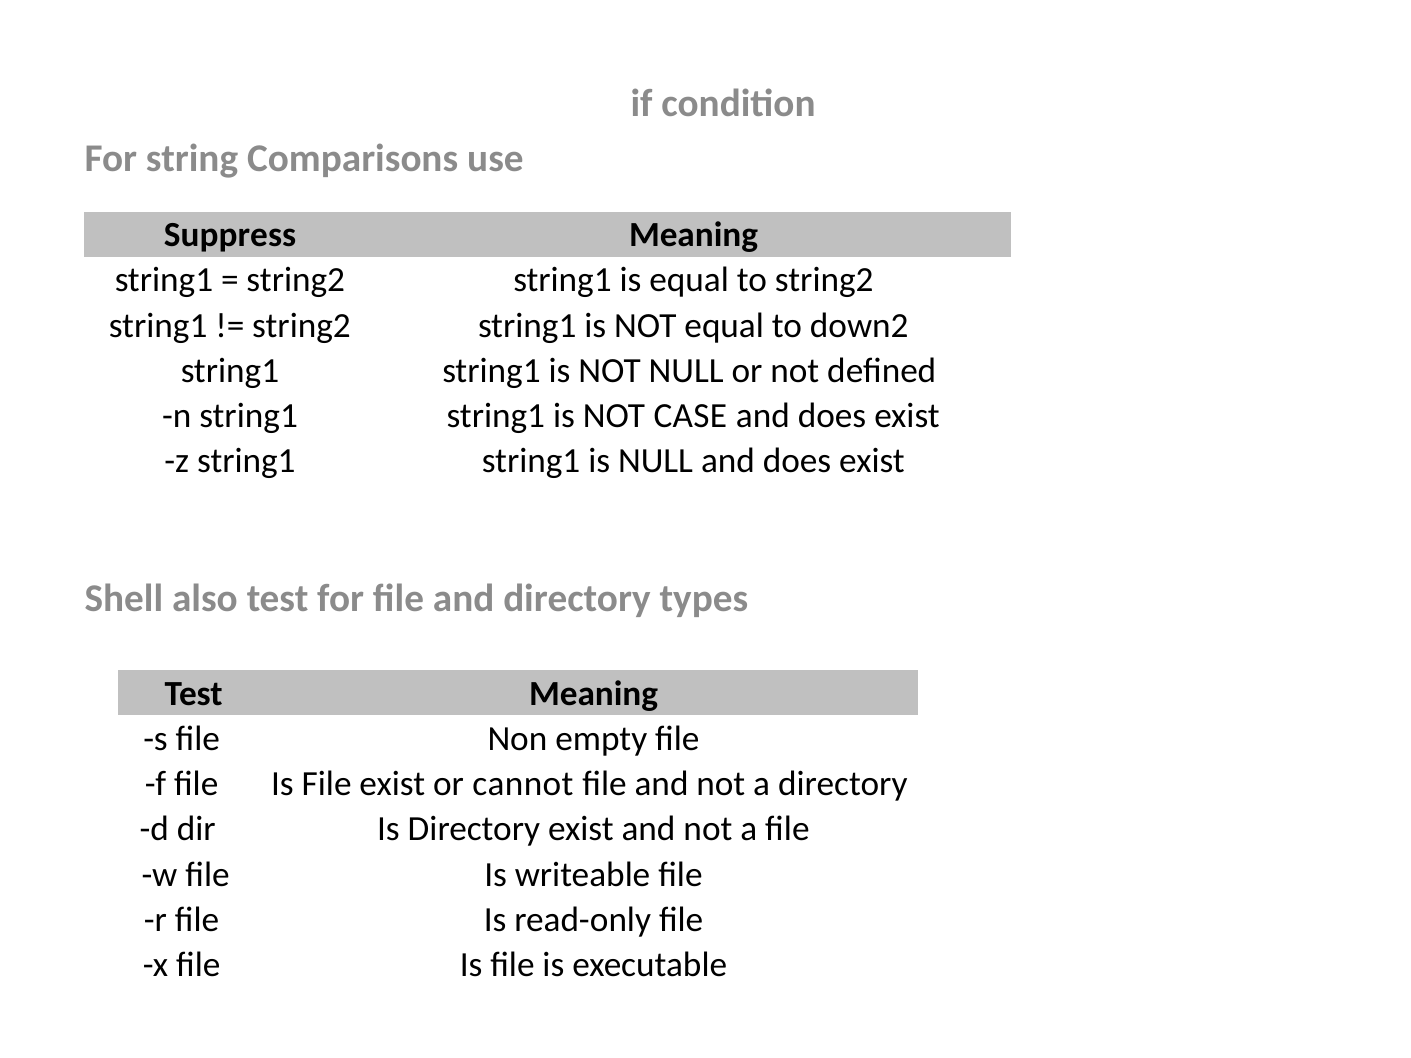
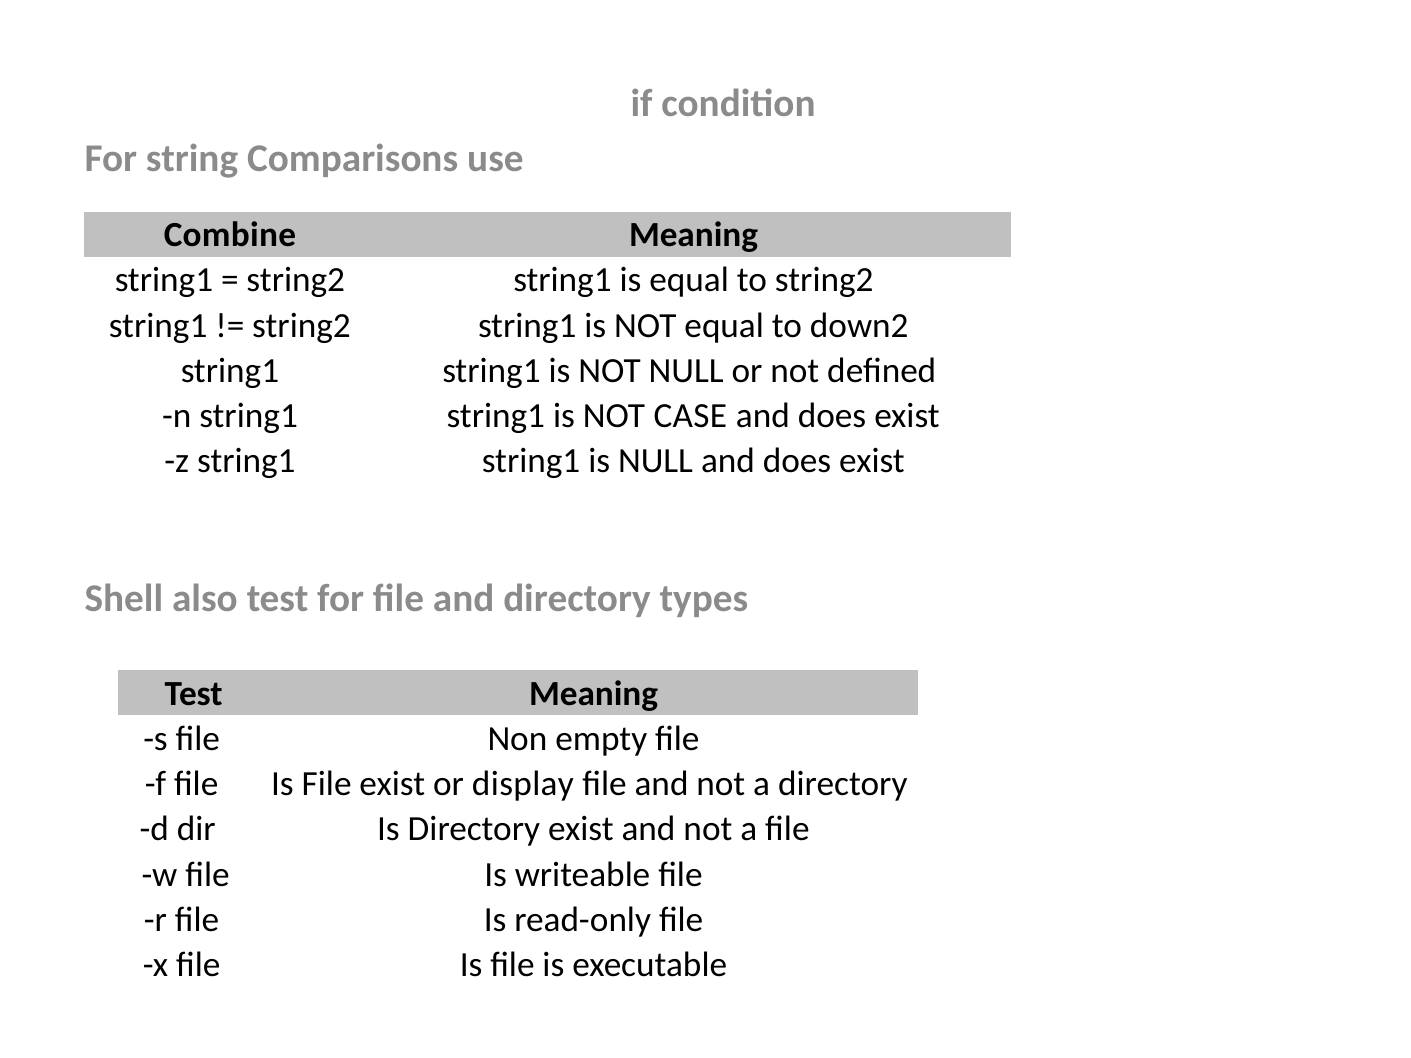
Suppress: Suppress -> Combine (230, 235)
cannot: cannot -> display (523, 784)
